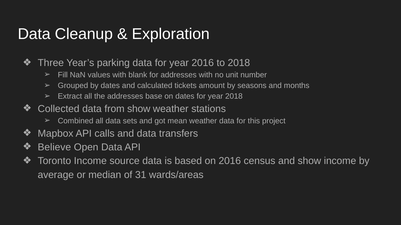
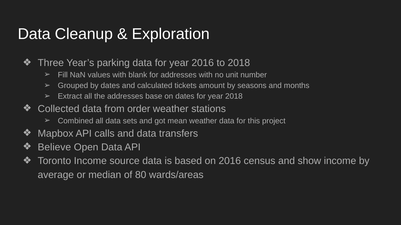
from show: show -> order (139, 109)
31: 31 -> 80 (141, 175)
